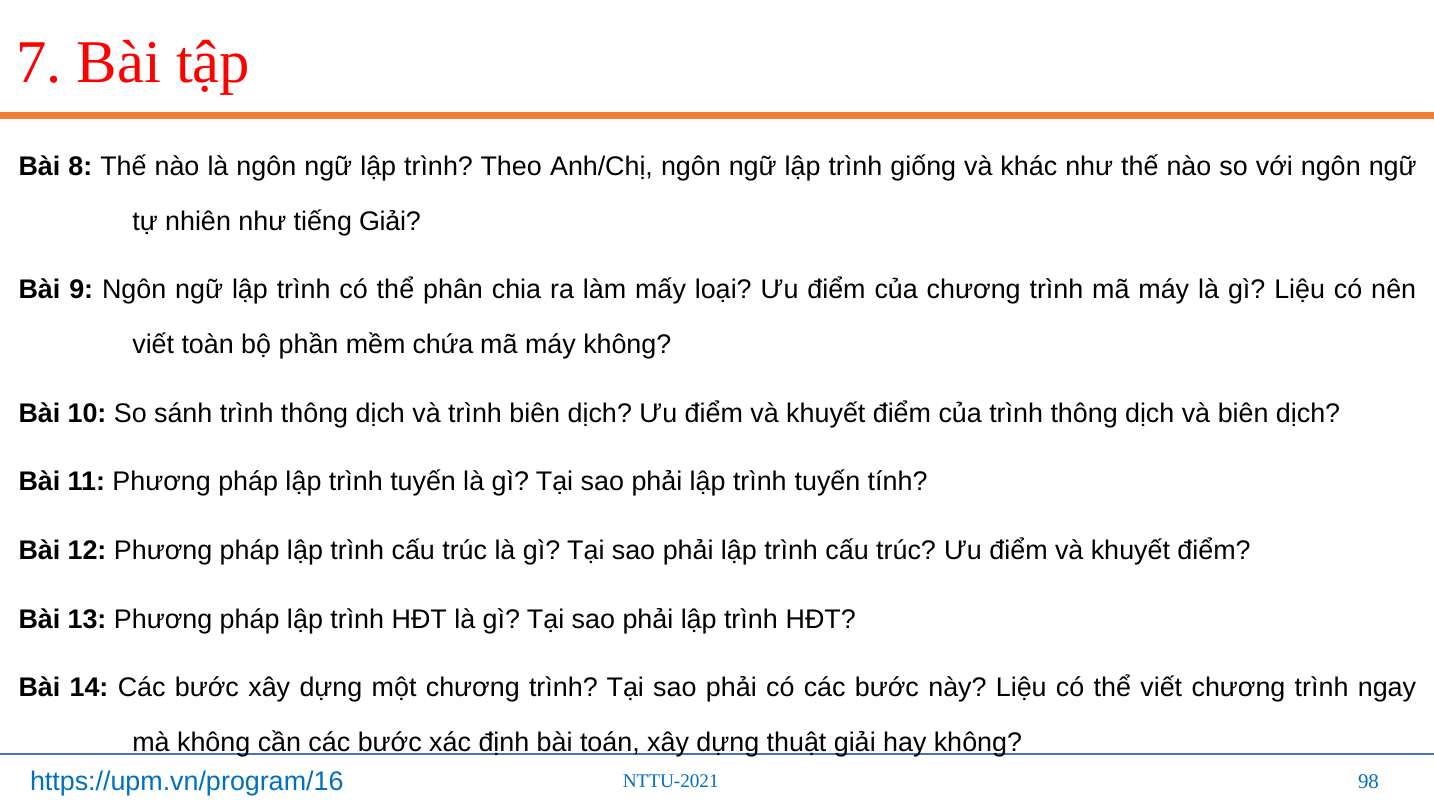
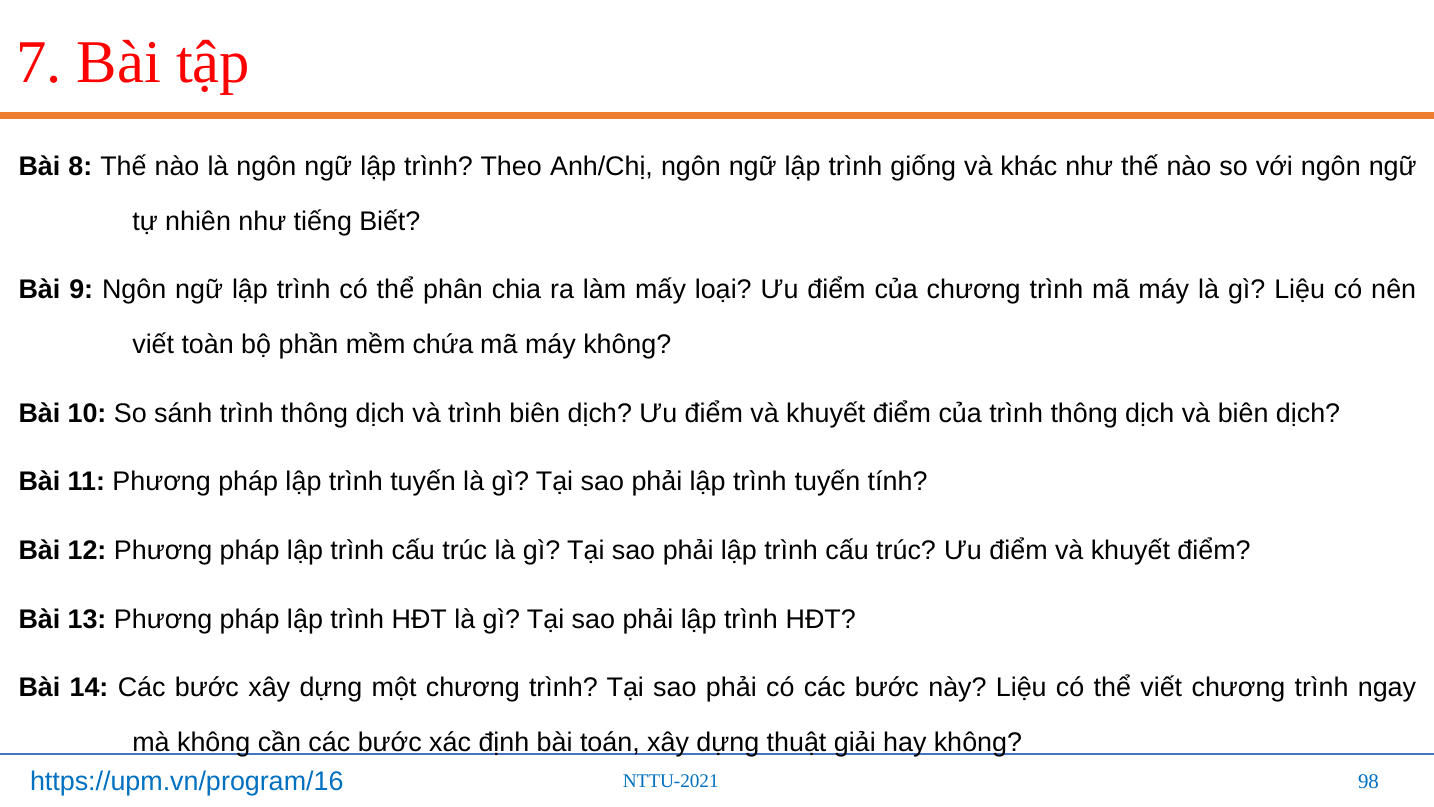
tiếng Giải: Giải -> Biết (390, 221)
